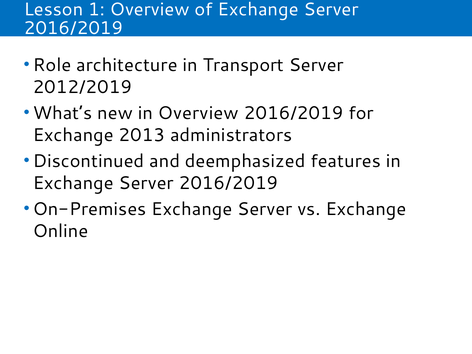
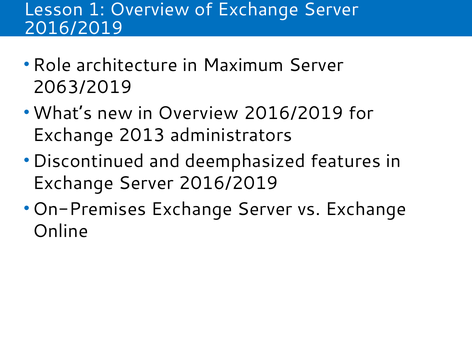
Transport: Transport -> Maximum (243, 65)
2012/2019: 2012/2019 -> 2063/2019 (82, 87)
